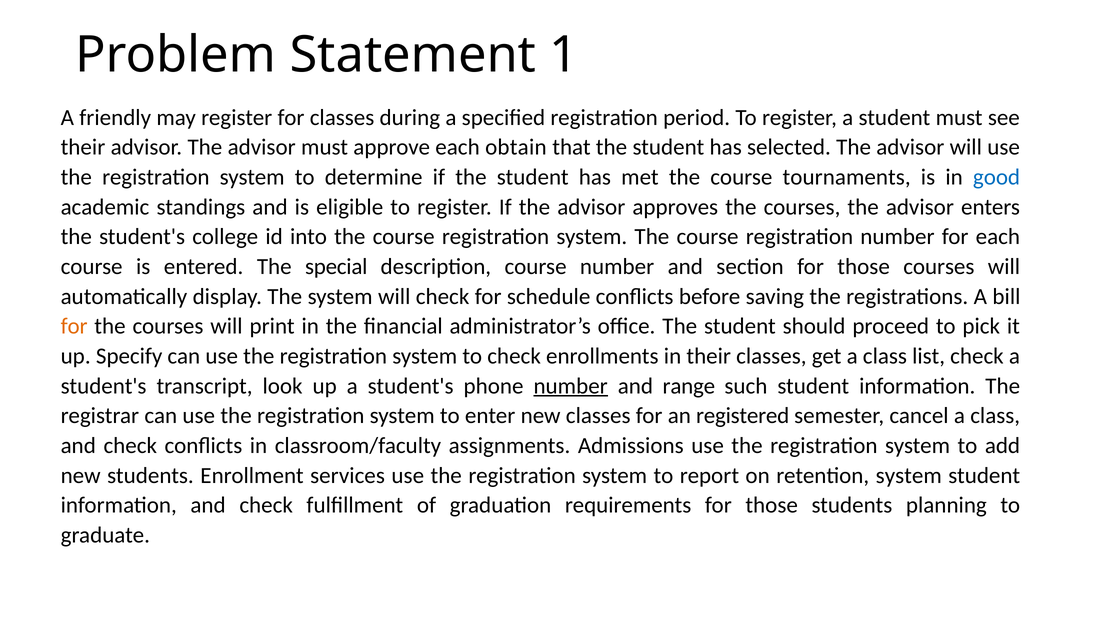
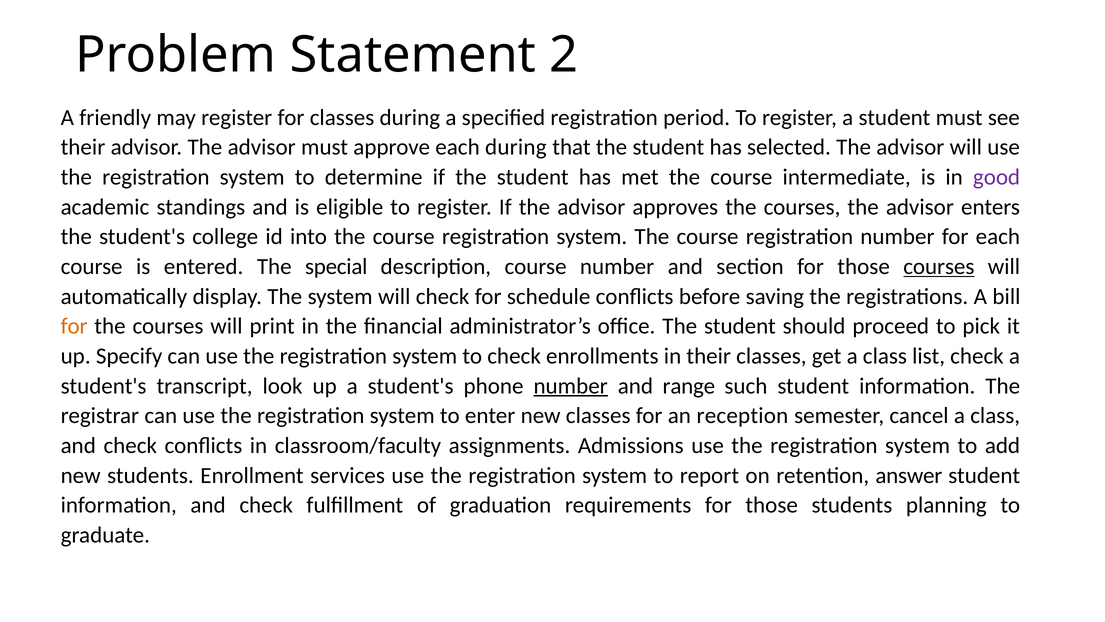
1: 1 -> 2 (564, 55)
each obtain: obtain -> during (516, 147)
tournaments: tournaments -> intermediate (847, 177)
good colour: blue -> purple (997, 177)
courses underline: none -> present (939, 266)
registered: registered -> reception (742, 416)
retention system: system -> answer (909, 475)
